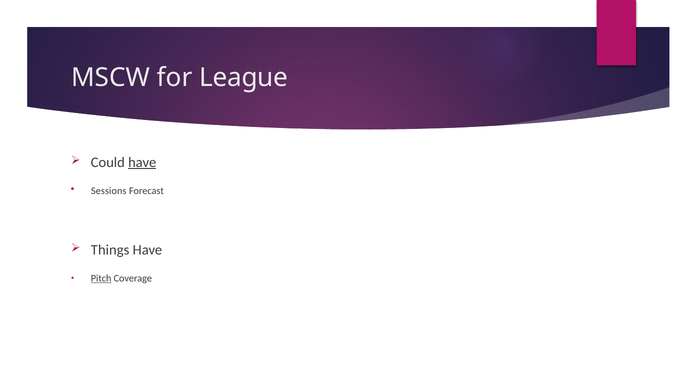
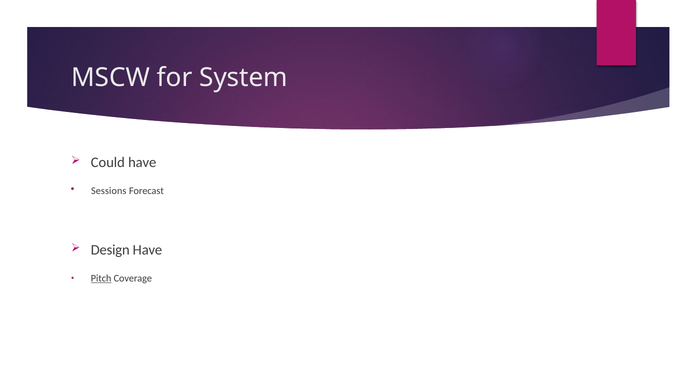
League: League -> System (244, 78)
have underline: present -> none (142, 162)
Things: Things -> Design (110, 250)
